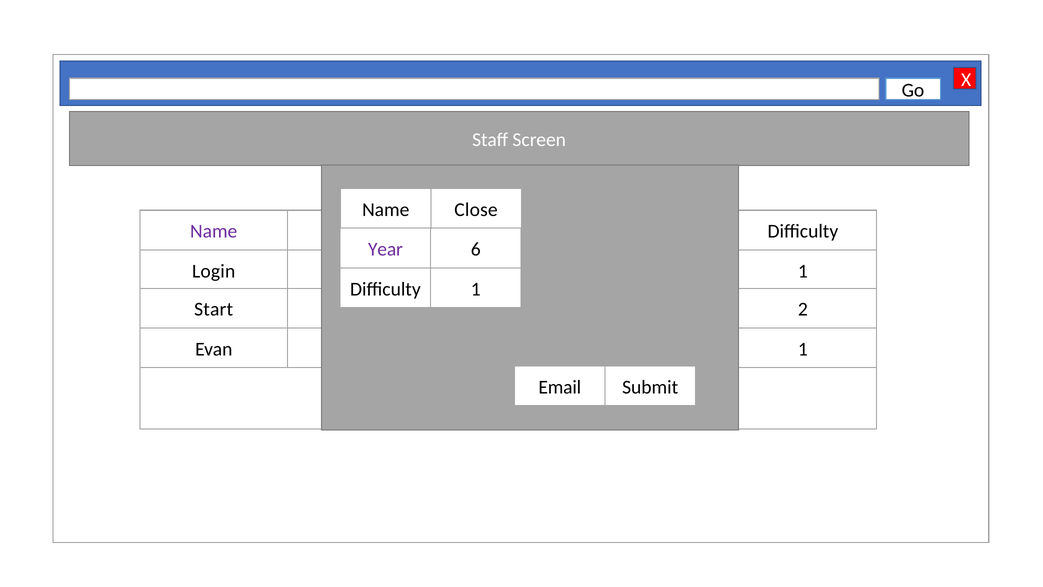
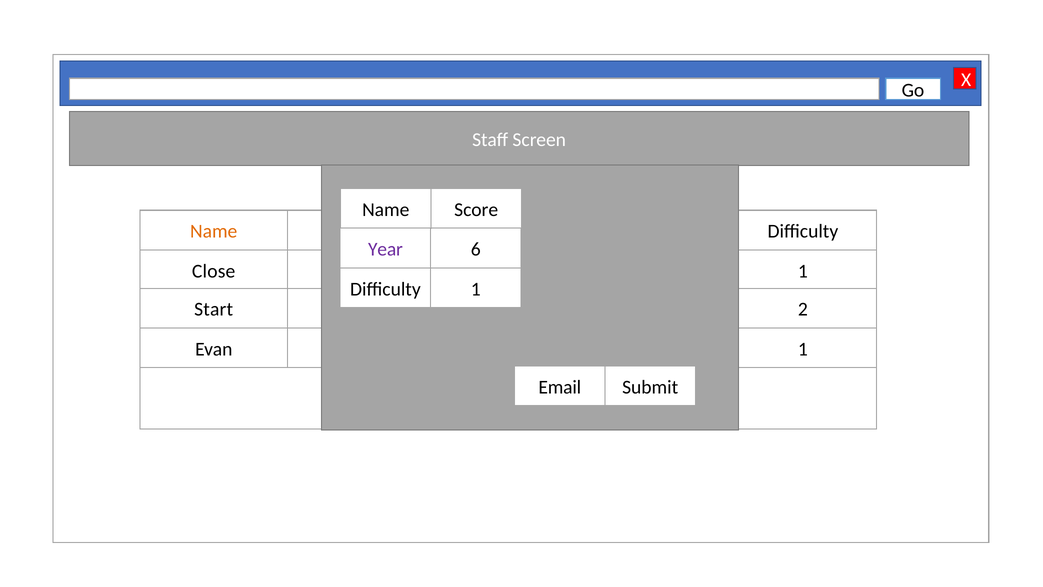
Close: Close -> Score (476, 210)
Name colour: purple -> orange (214, 231)
Login: Login -> Close (214, 271)
